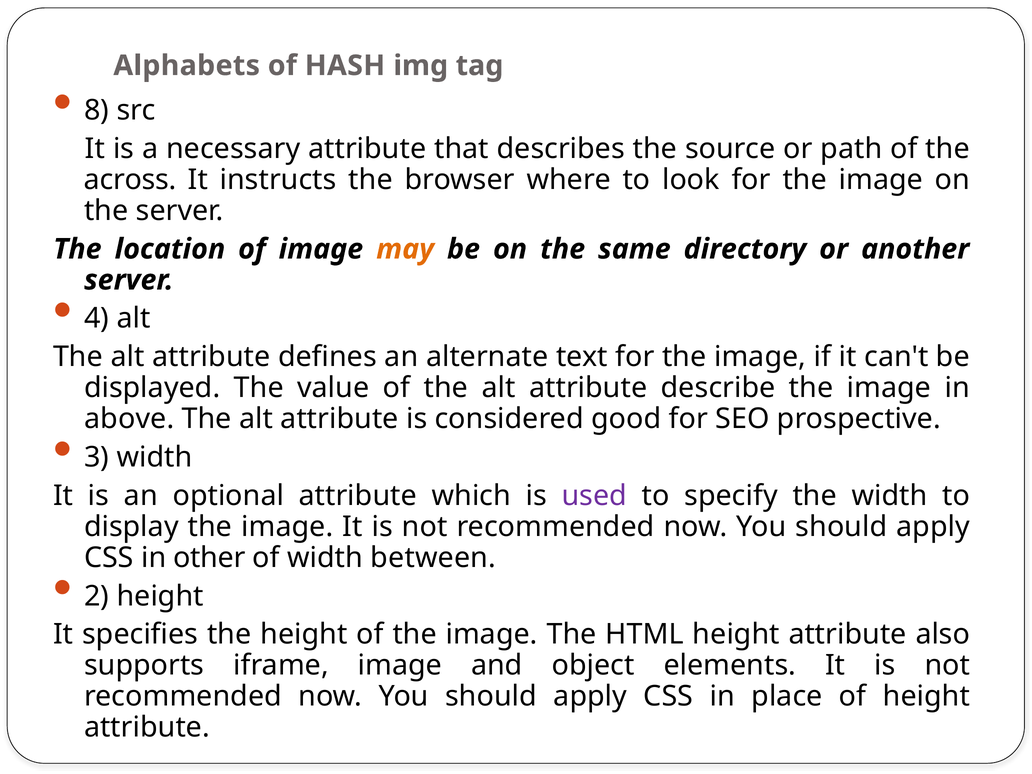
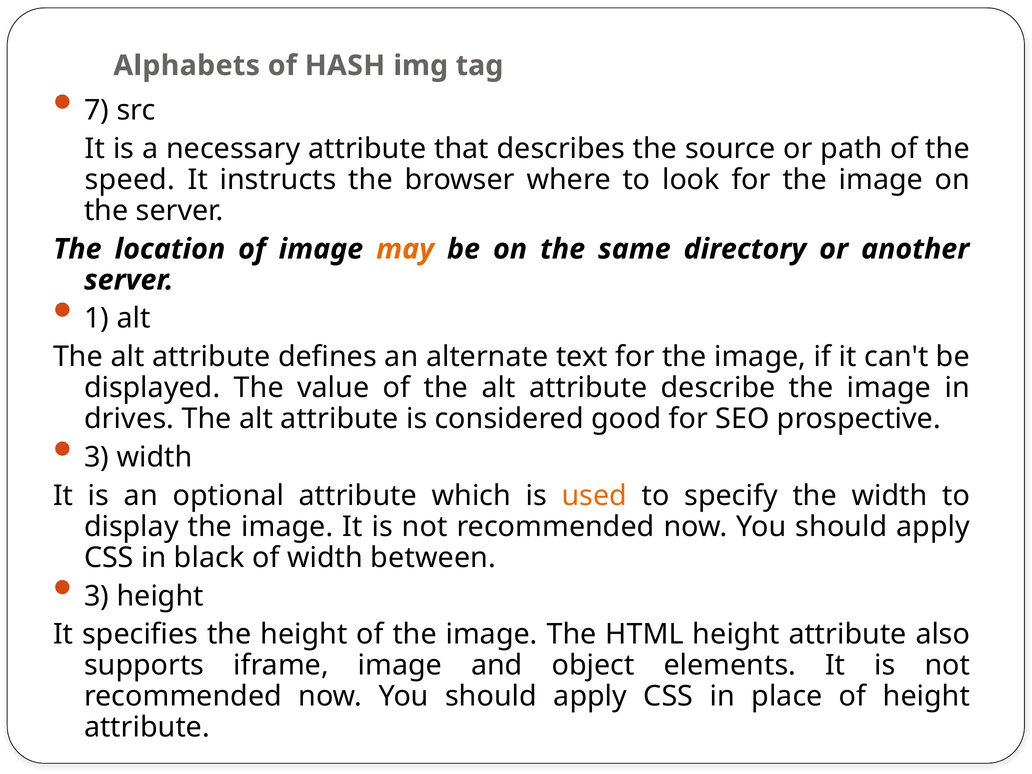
8: 8 -> 7 (97, 110)
across: across -> speed (130, 180)
4: 4 -> 1 (97, 318)
above: above -> drives (129, 419)
used colour: purple -> orange (594, 496)
other: other -> black (209, 558)
2: 2 -> 3 (97, 596)
